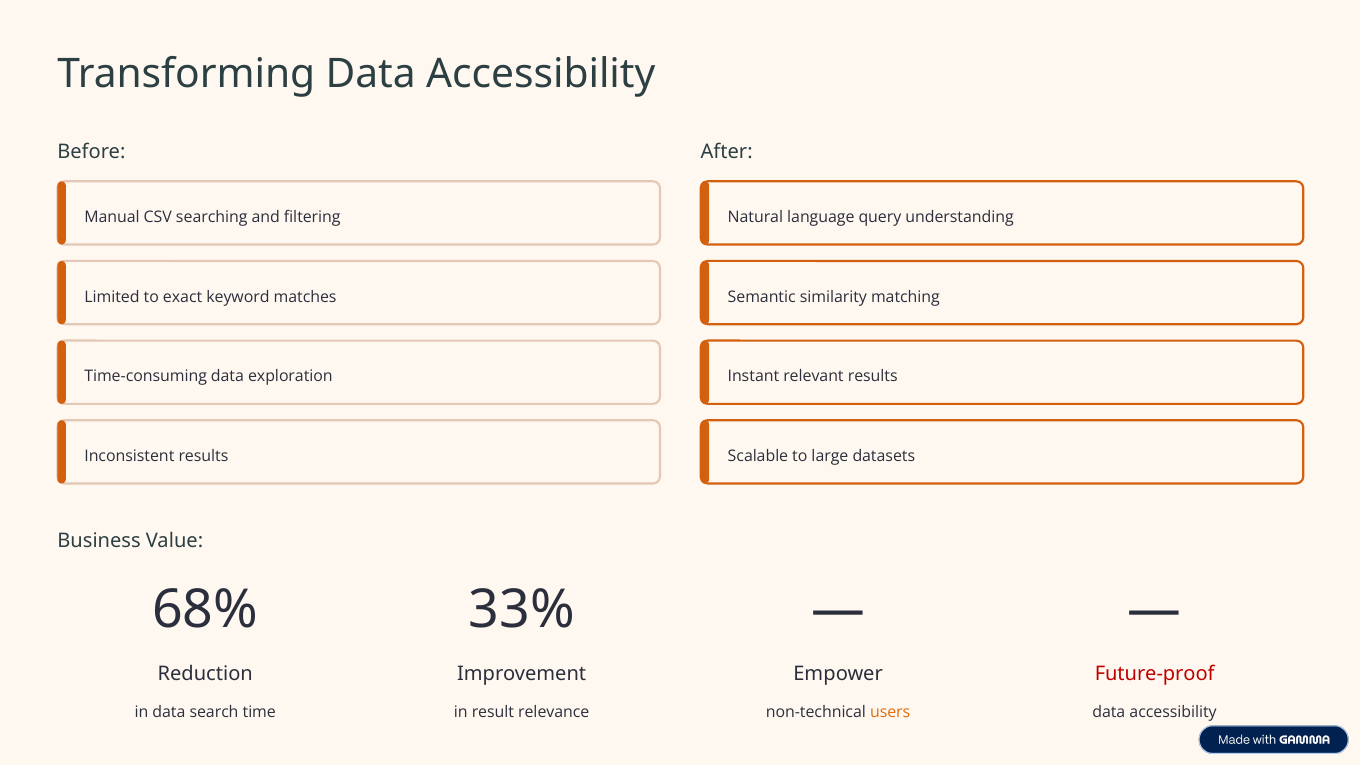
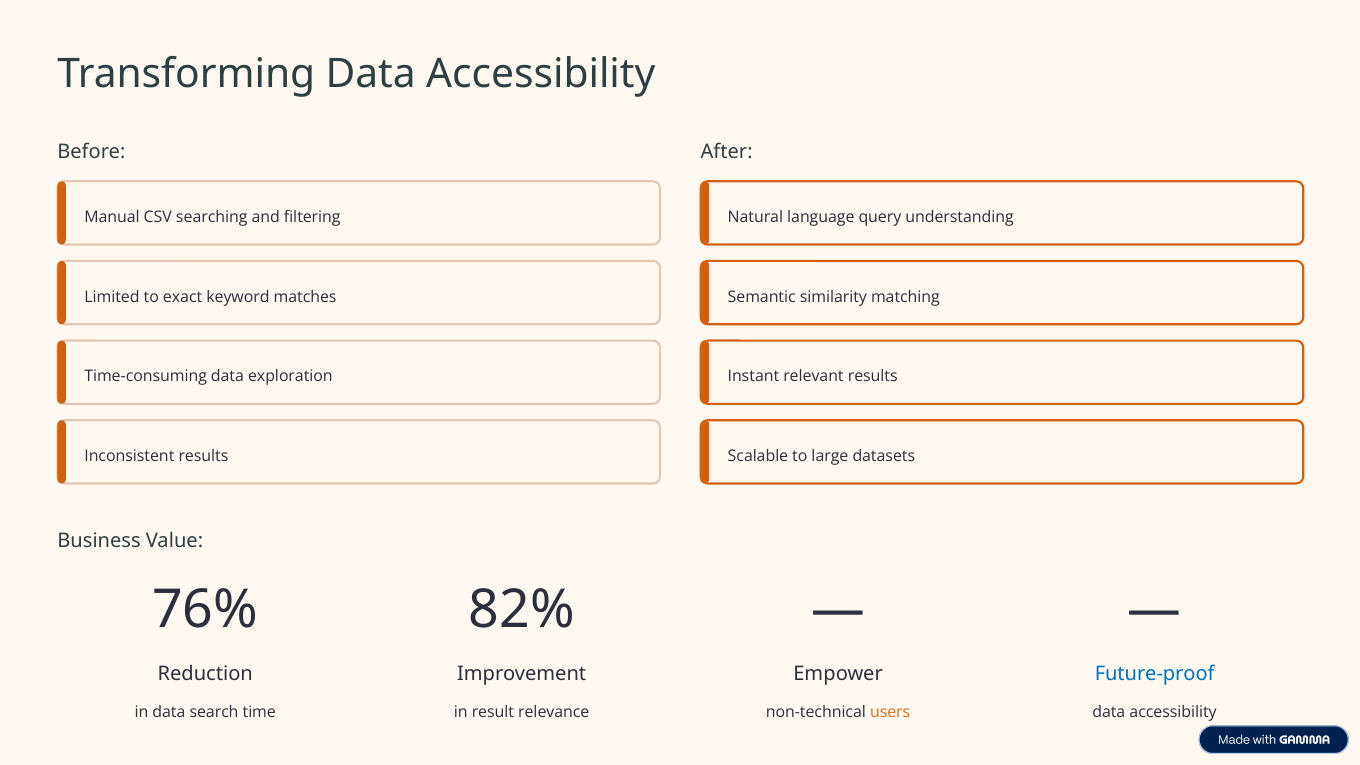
68%: 68% -> 76% (205, 610)
33%: 33% -> 82% (522, 610)
Future-proof colour: red -> blue (1155, 674)
